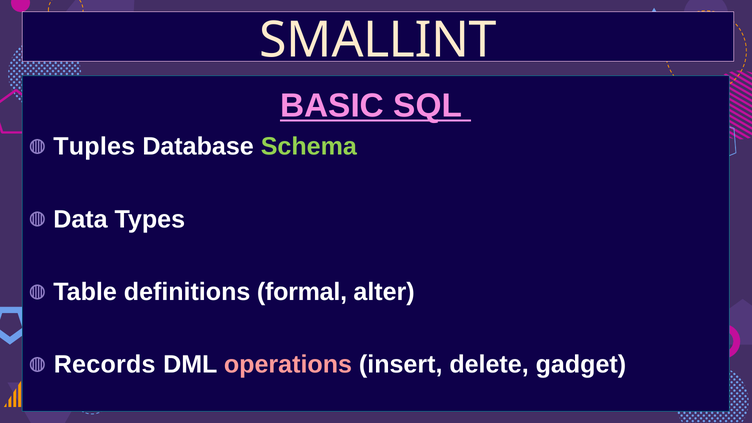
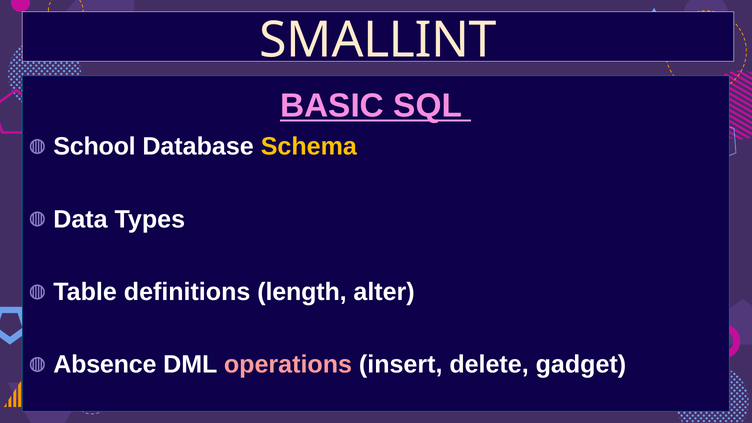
Tuples: Tuples -> School (94, 147)
Schema colour: light green -> yellow (309, 147)
formal: formal -> length (302, 292)
Records: Records -> Absence (105, 365)
